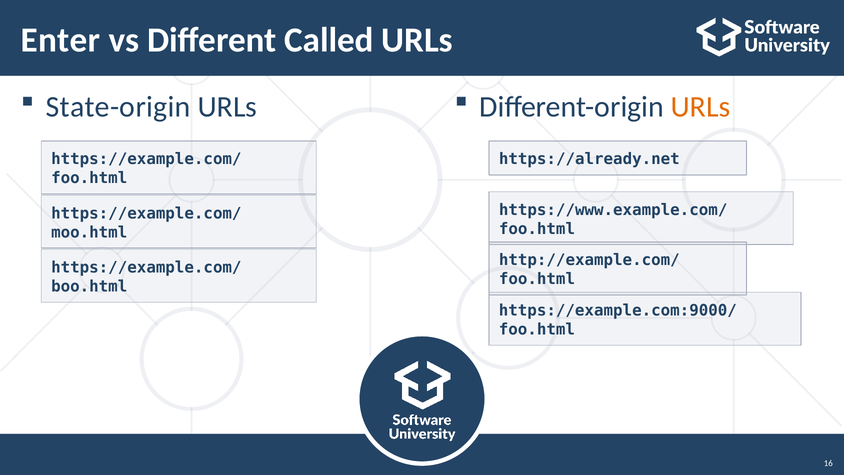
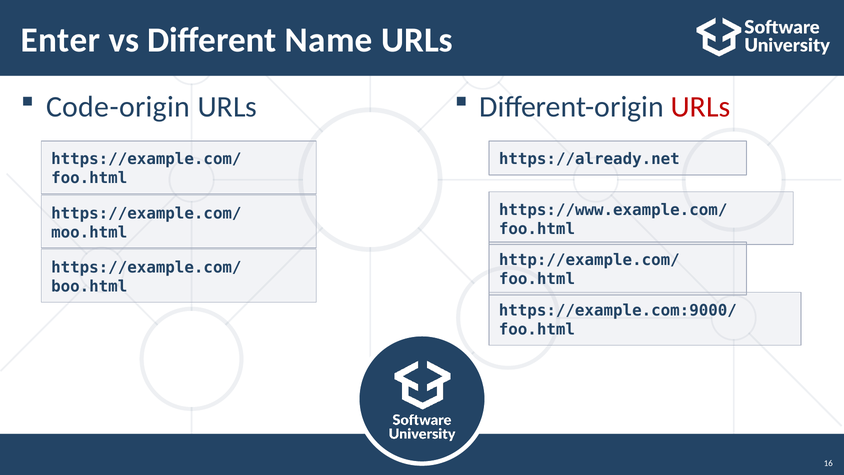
Called: Called -> Name (329, 40)
State-origin: State-origin -> Code-origin (118, 107)
URLs colour: orange -> red (700, 107)
